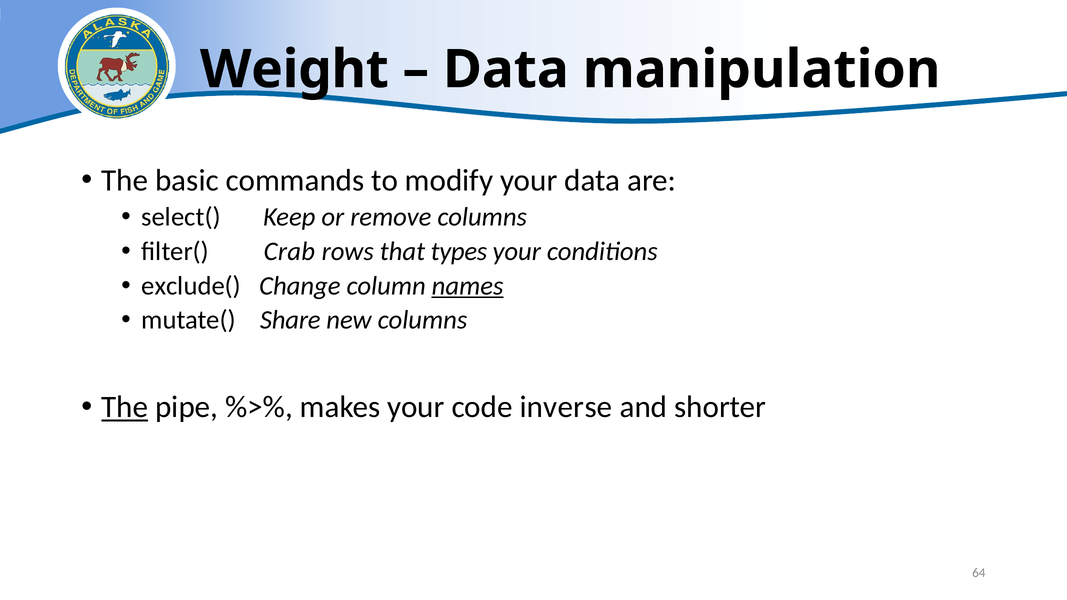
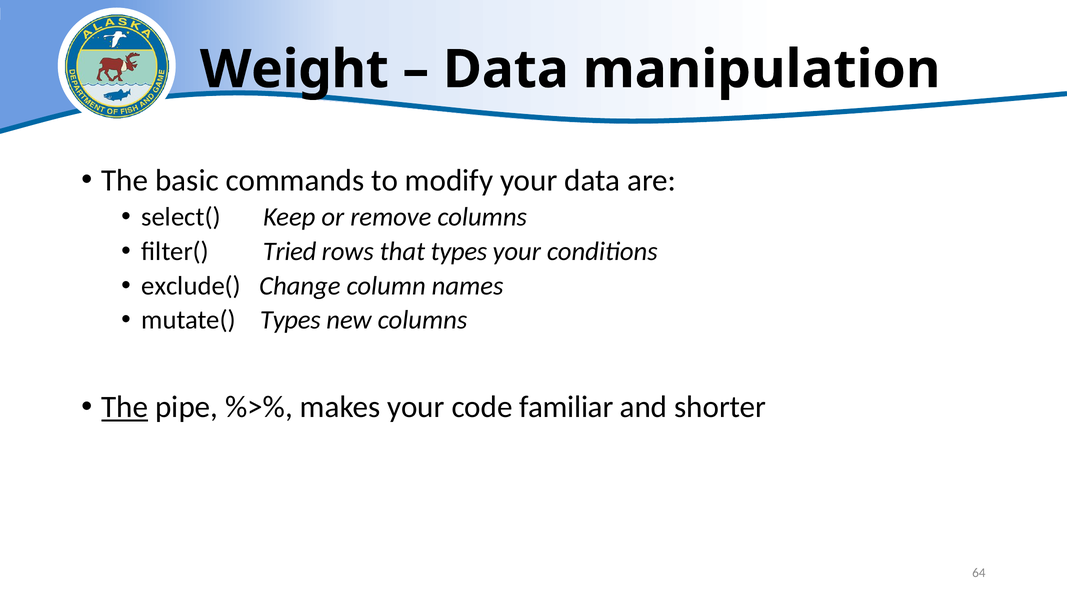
Crab: Crab -> Tried (290, 252)
names underline: present -> none (468, 286)
mutate( Share: Share -> Types (290, 320)
inverse: inverse -> familiar (566, 407)
